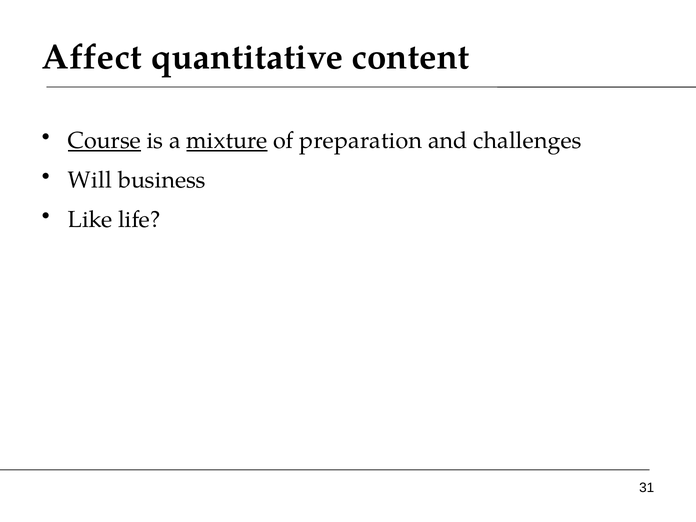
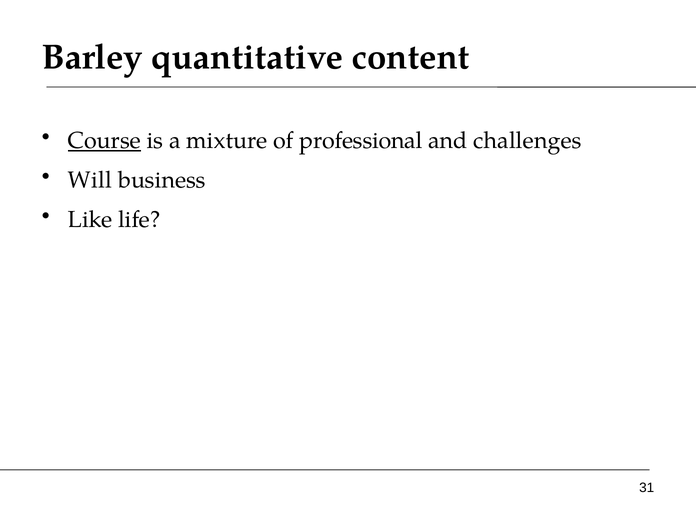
Affect: Affect -> Barley (92, 58)
mixture underline: present -> none (227, 141)
preparation: preparation -> professional (361, 141)
